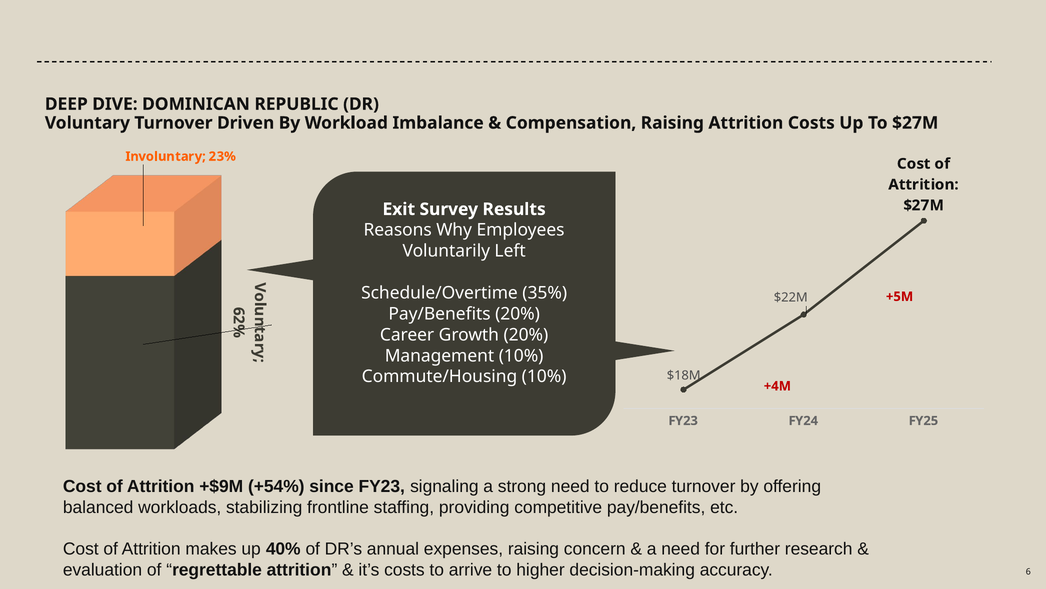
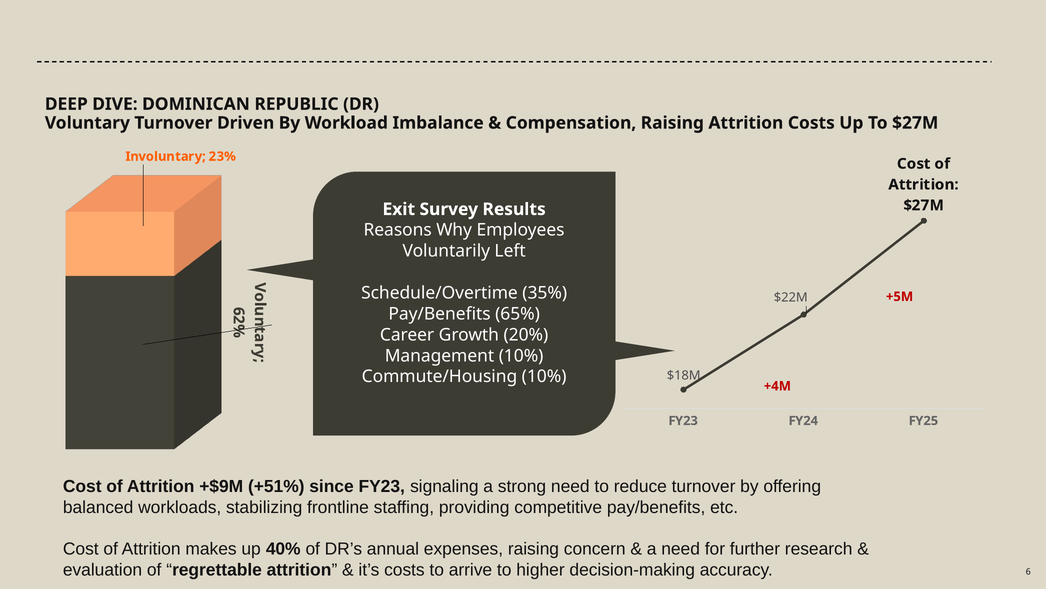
Pay/Benefits 20%: 20% -> 65% (518, 314)
+54%: +54% -> +51% (276, 486)
